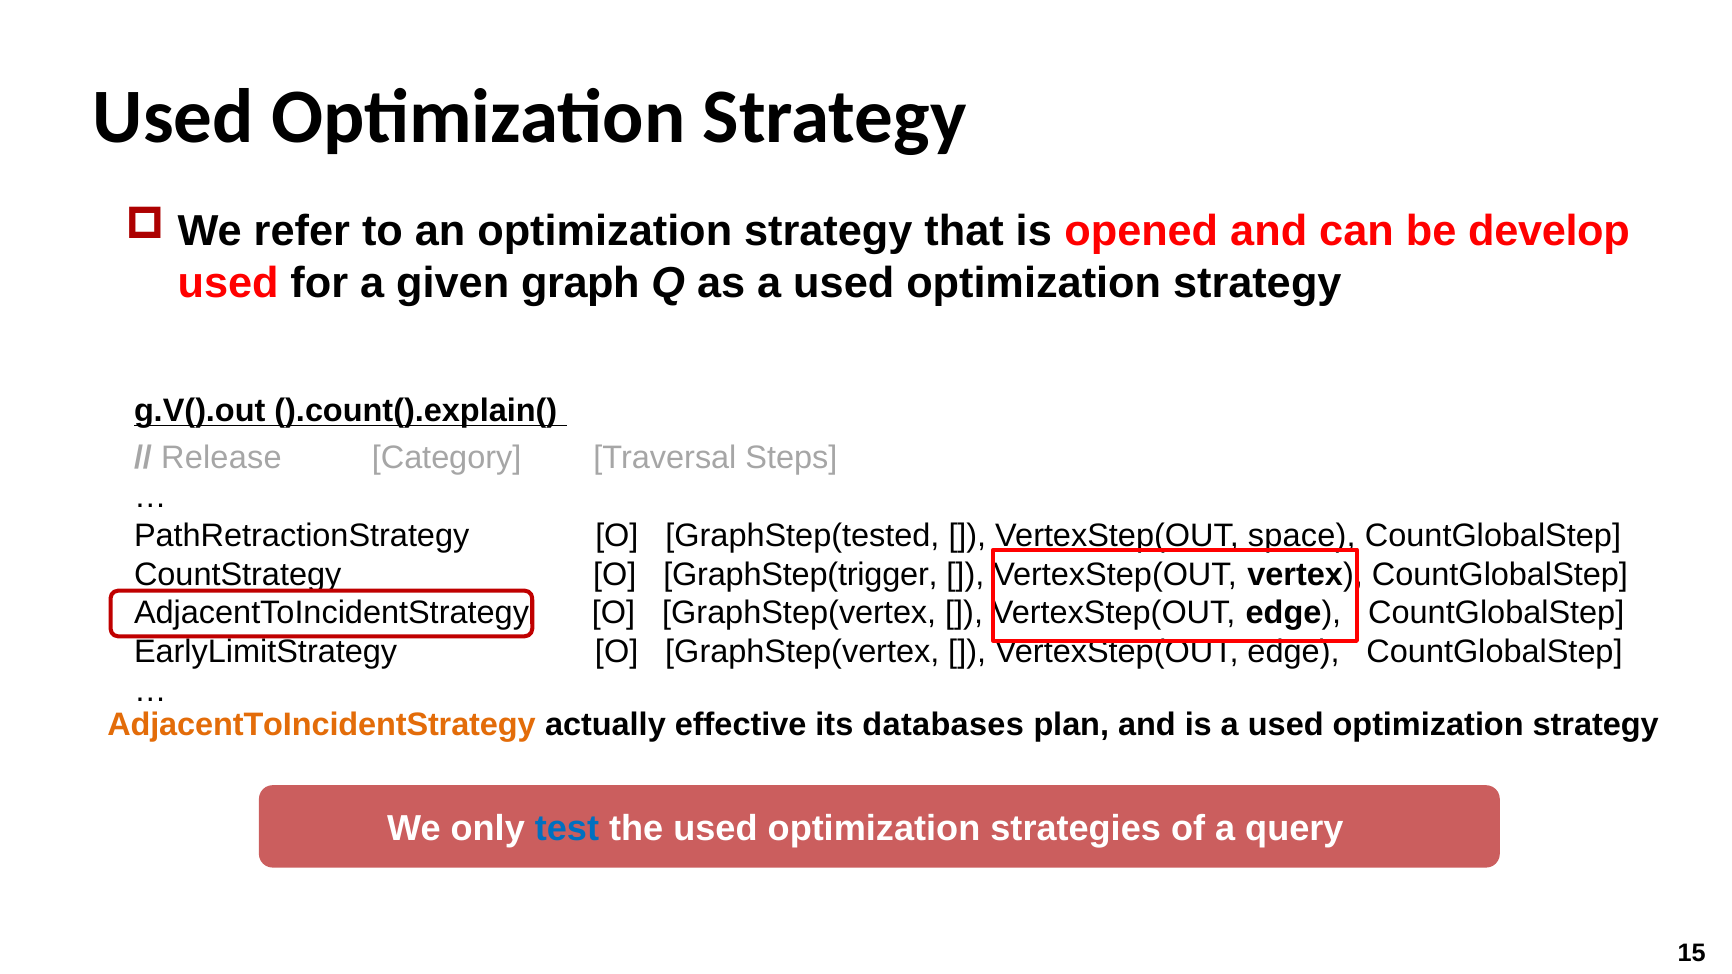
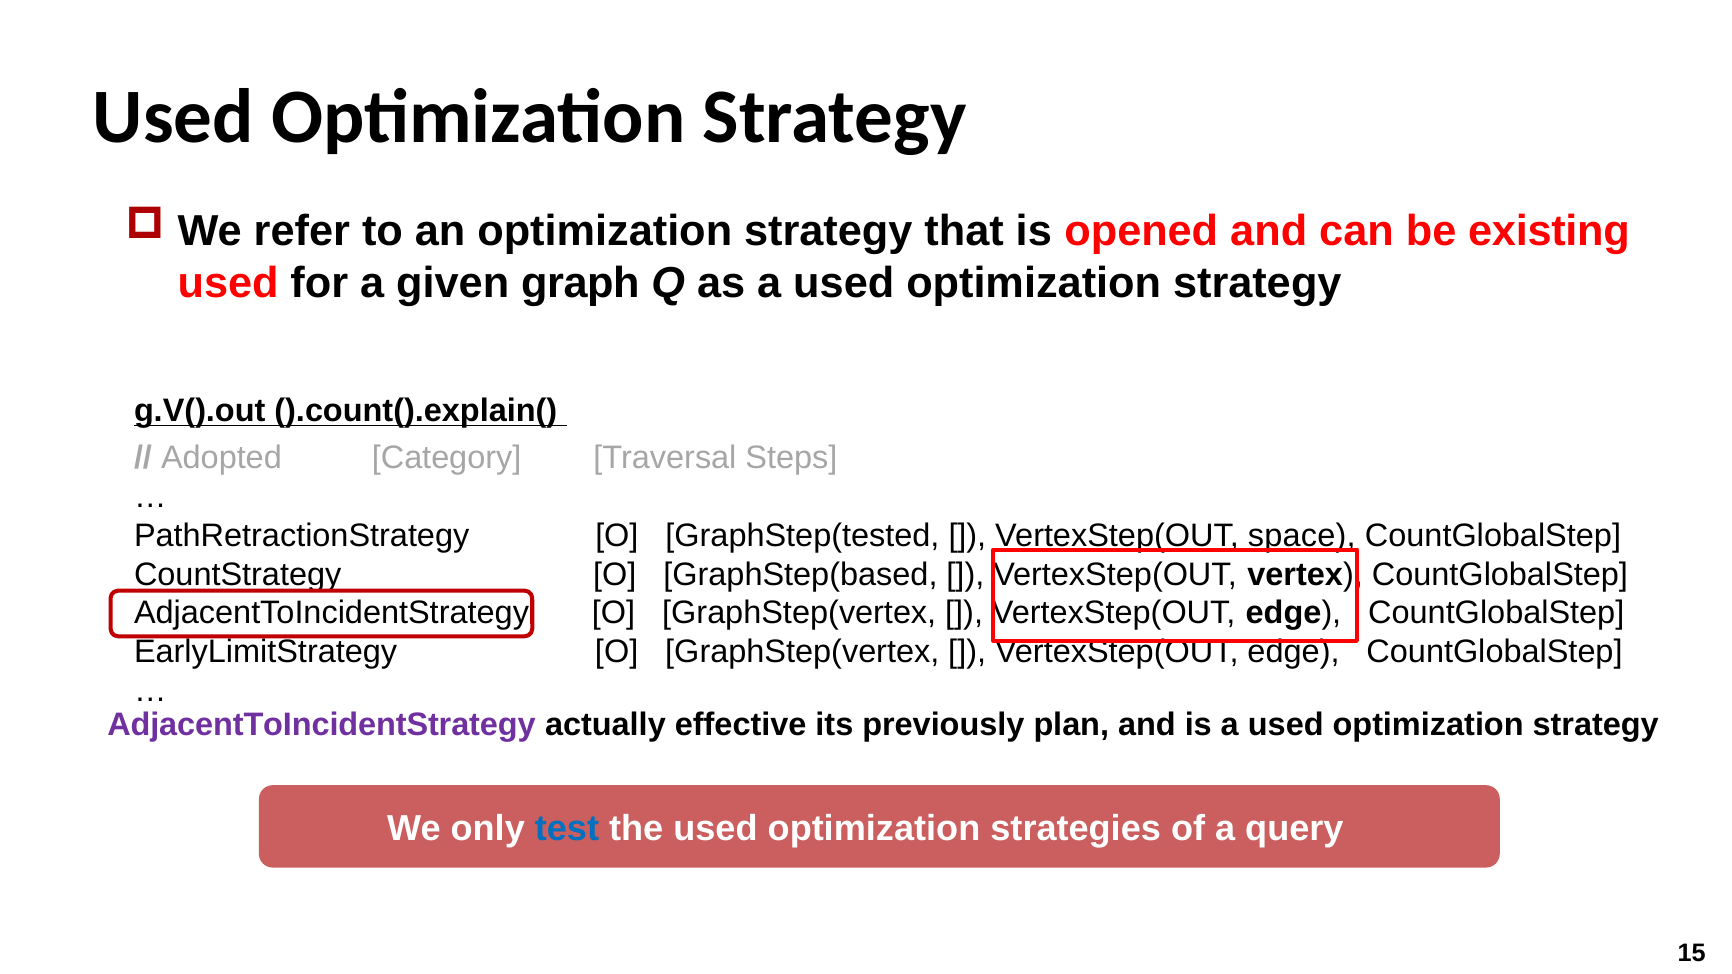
develop: develop -> existing (1549, 231)
Release: Release -> Adopted (221, 458)
GraphStep(trigger: GraphStep(trigger -> GraphStep(based (800, 574)
AdjacentToIncidentStrategy colour: orange -> purple (321, 725)
databases: databases -> previously (943, 725)
